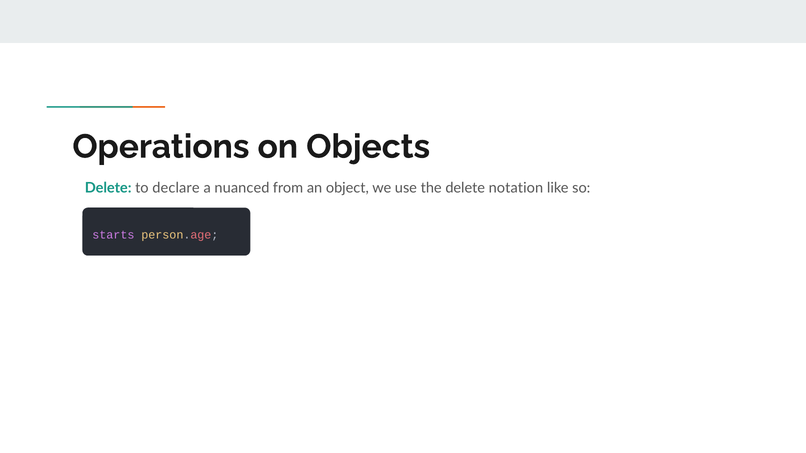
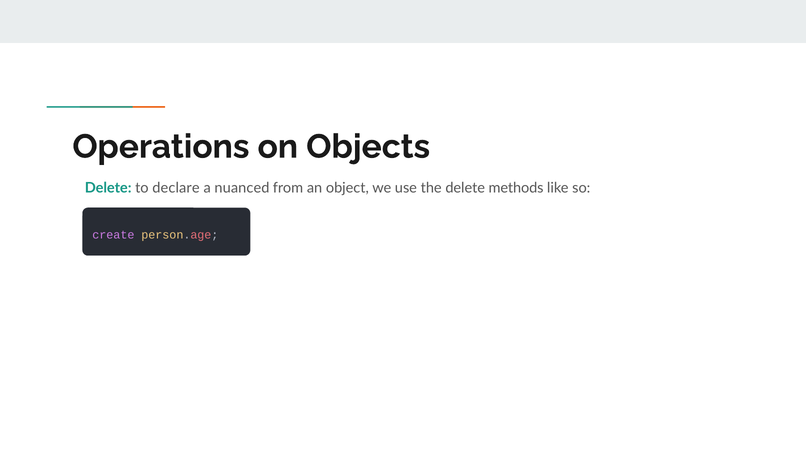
notation: notation -> methods (516, 188)
starts: starts -> create (113, 235)
